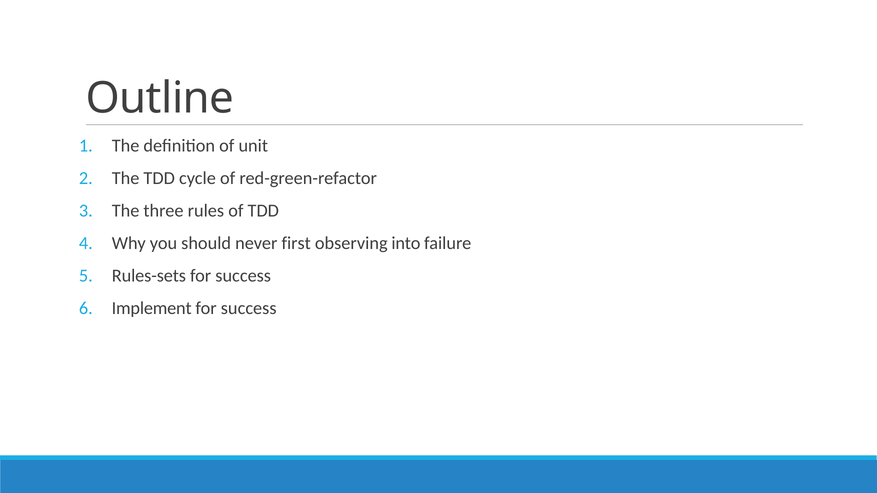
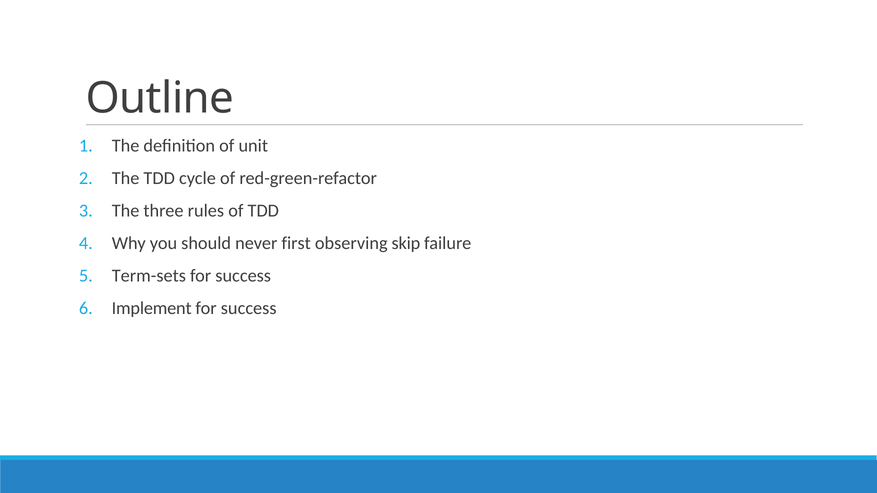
into: into -> skip (406, 243)
Rules-sets: Rules-sets -> Term-sets (149, 276)
